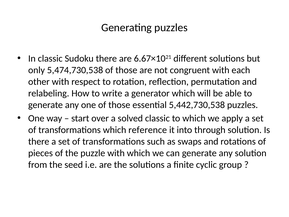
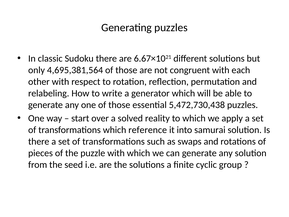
5,474,730,538: 5,474,730,538 -> 4,695,381,564 (75, 70)
5,442,730,538: 5,442,730,538 -> 5,472,730,438 (197, 105)
solved classic: classic -> reality (157, 118)
through: through -> samurai (210, 130)
